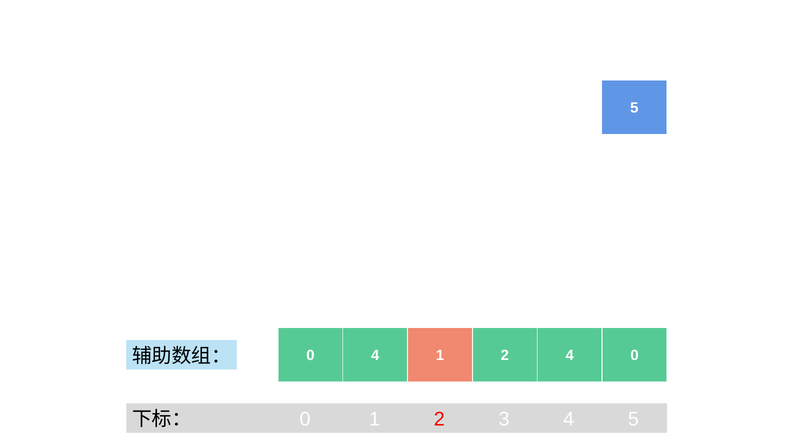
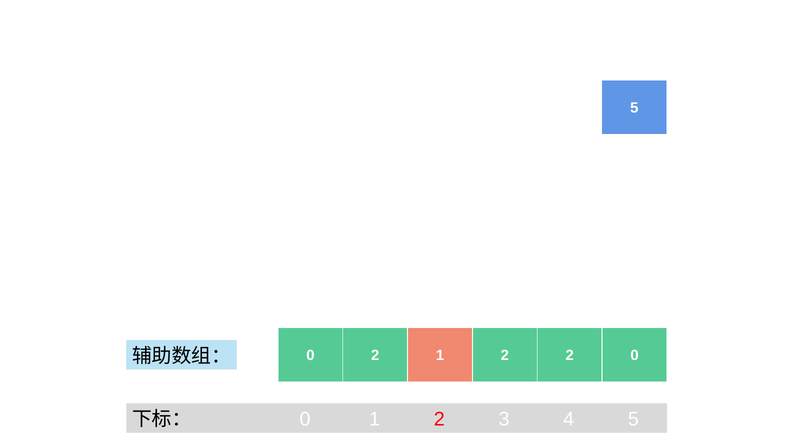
0 4: 4 -> 2 (375, 355)
2 4: 4 -> 2 (570, 355)
